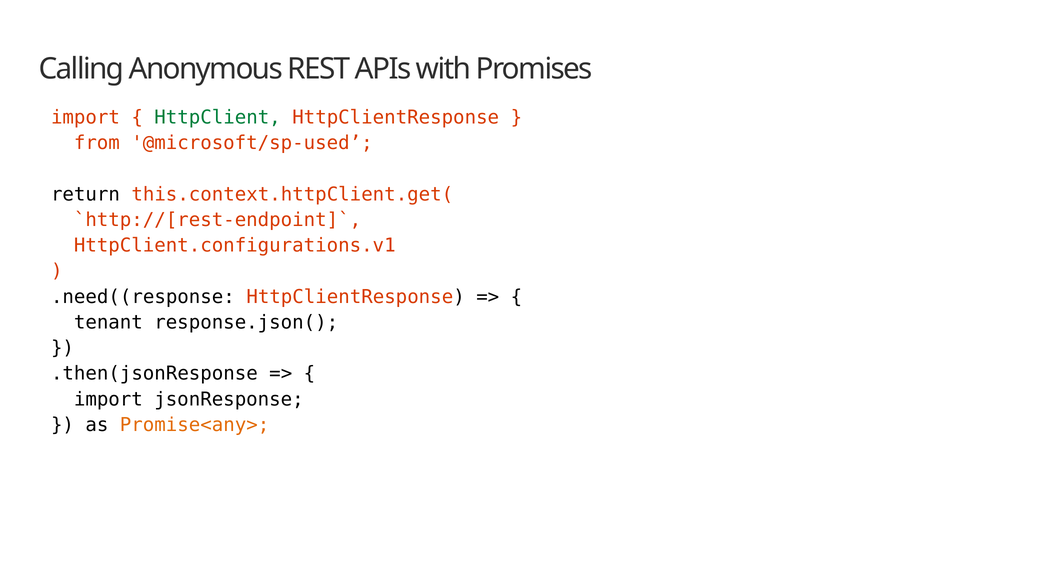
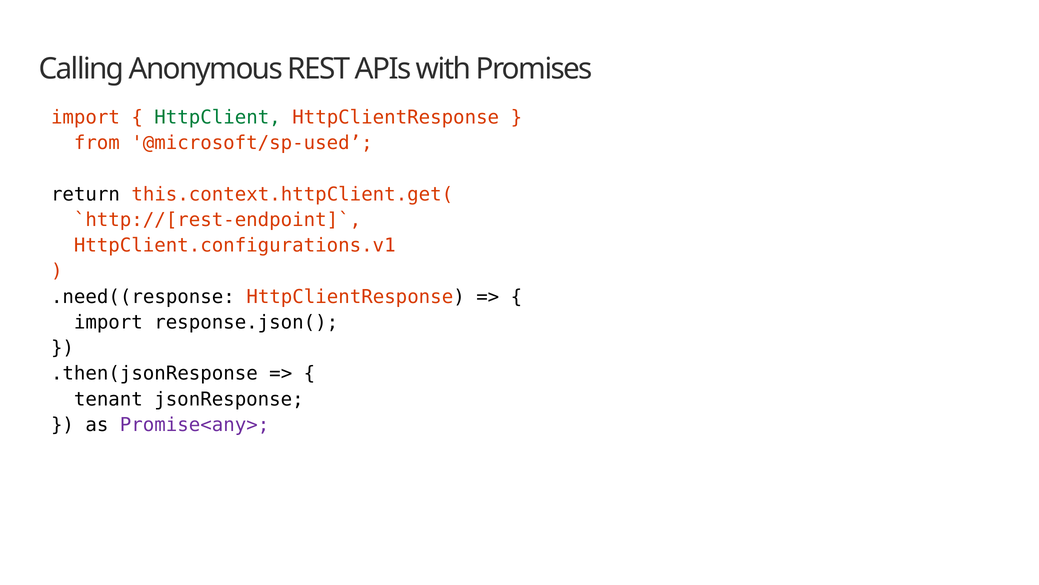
tenant: tenant -> import (108, 322)
import: import -> tenant (108, 399)
Promise<any> colour: orange -> purple (195, 424)
